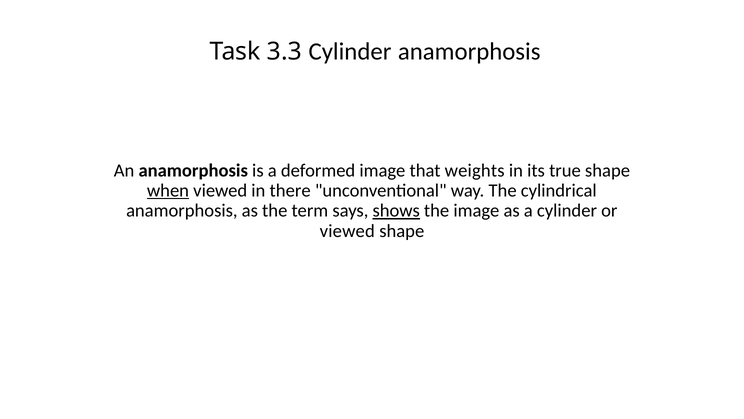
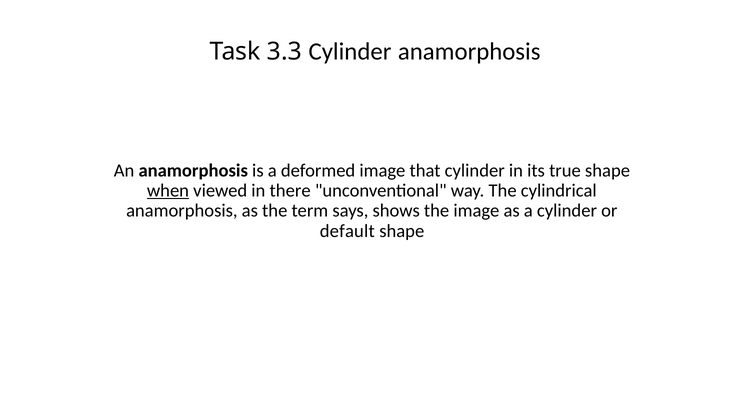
that weights: weights -> cylinder (475, 170)
shows underline: present -> none (396, 211)
viewed: viewed -> default (347, 231)
